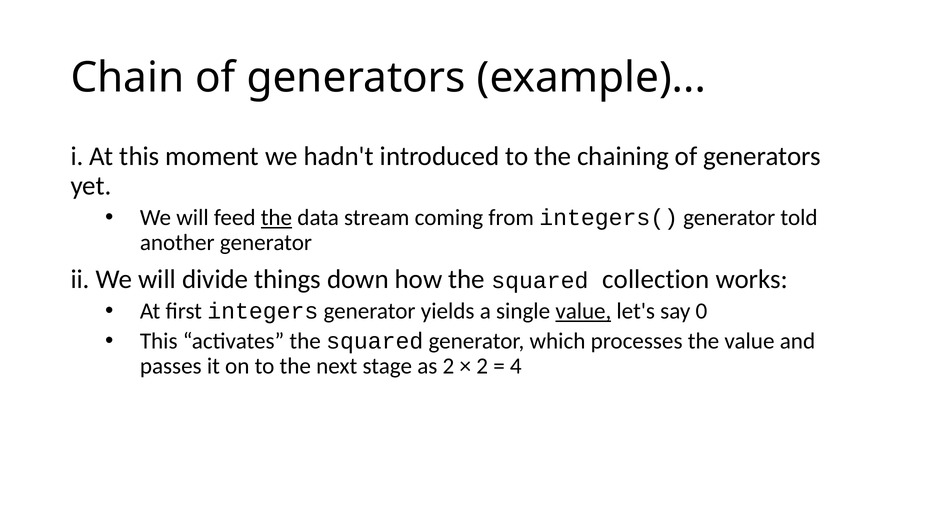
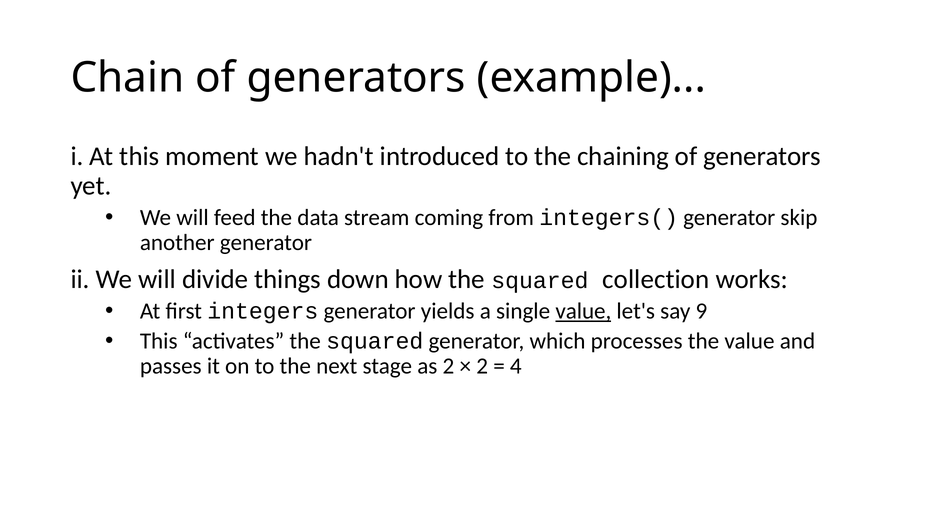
the underline: present -> none (276, 217)
told: told -> skip (799, 217)
0: 0 -> 9 (701, 311)
